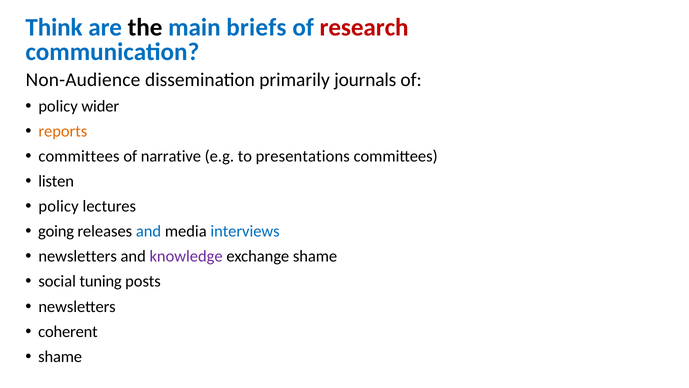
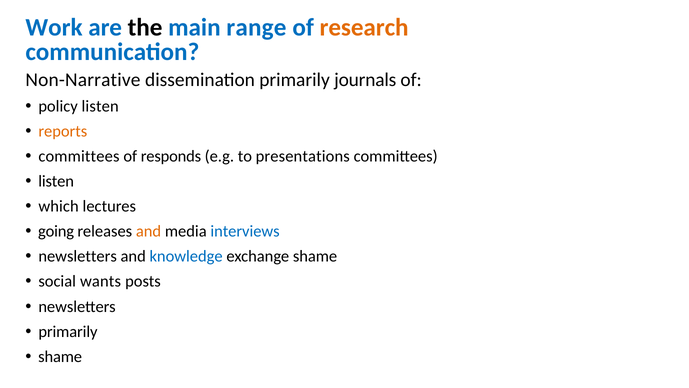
Think: Think -> Work (54, 27)
briefs: briefs -> range (256, 27)
research colour: red -> orange (364, 27)
Non-Audience: Non-Audience -> Non-Narrative (83, 80)
policy wider: wider -> listen (100, 106)
narrative: narrative -> responds (171, 156)
policy: policy -> which (59, 206)
and colour: blue -> orange (149, 231)
knowledge colour: purple -> blue (186, 256)
tuning: tuning -> wants (100, 281)
coherent: coherent -> primarily (68, 331)
